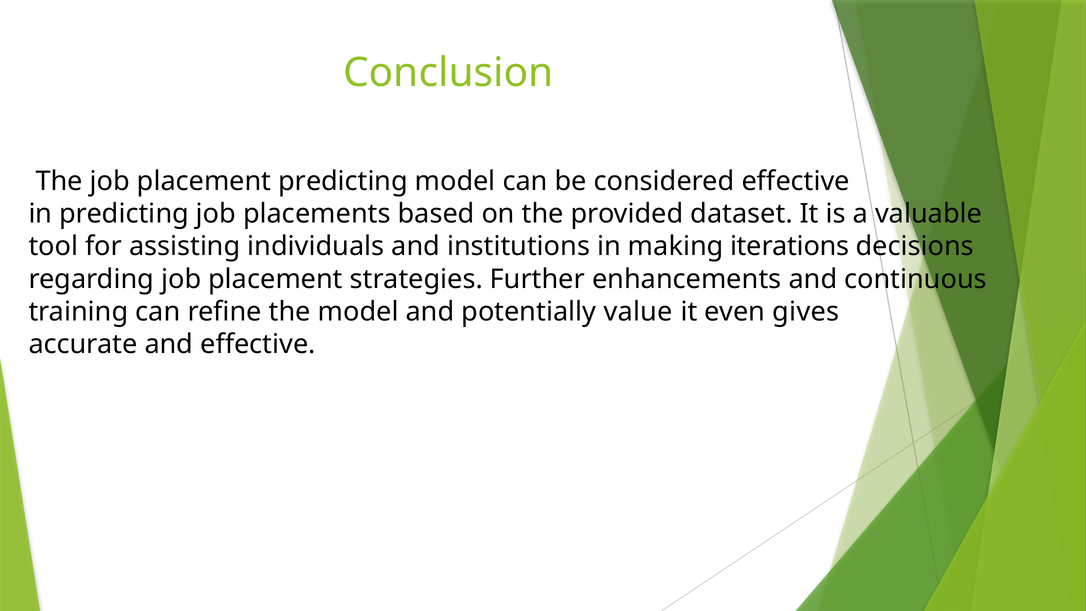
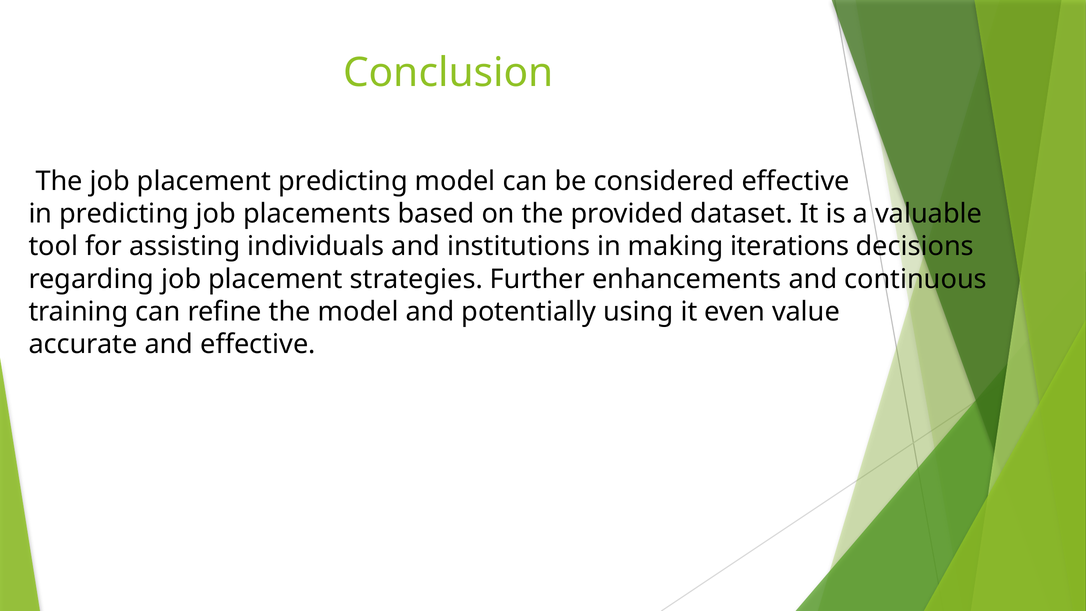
value: value -> using (638, 312)
gives: gives -> value (806, 312)
